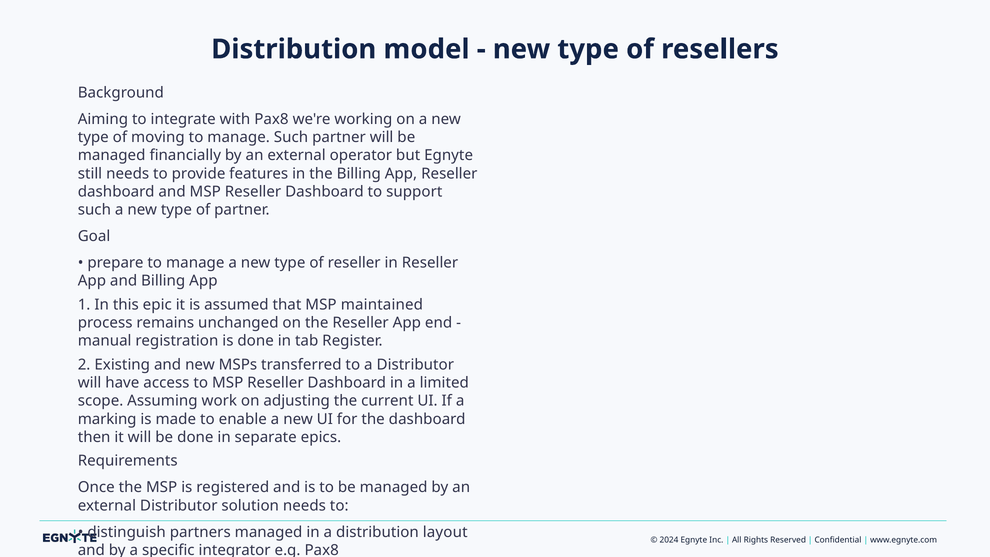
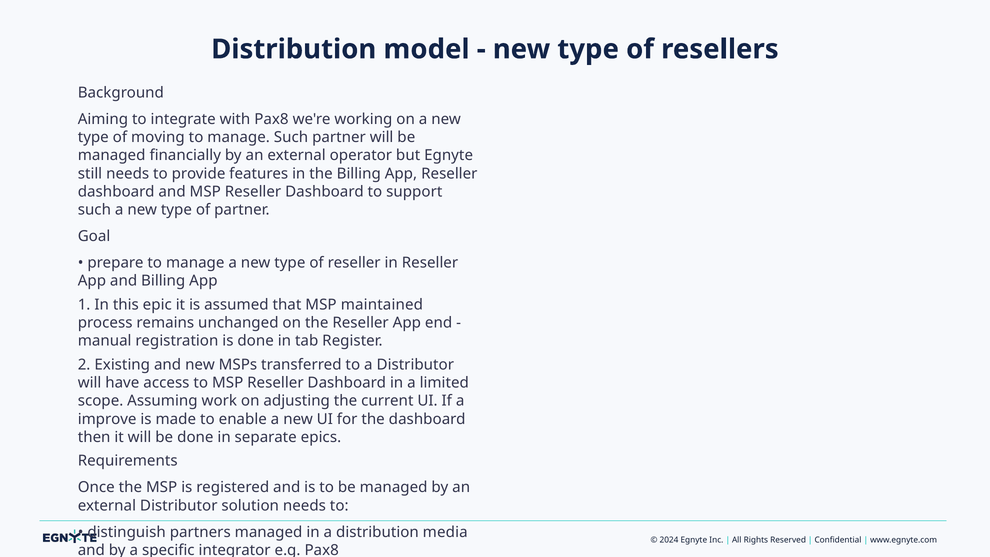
marking: marking -> improve (107, 419)
layout: layout -> media (445, 532)
